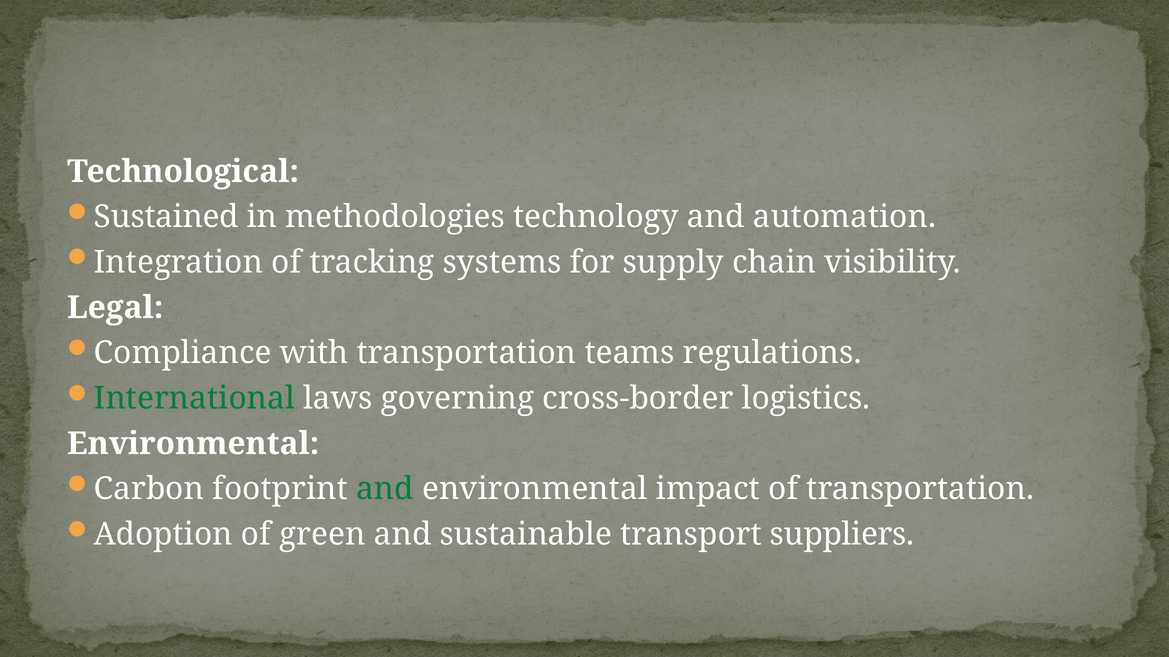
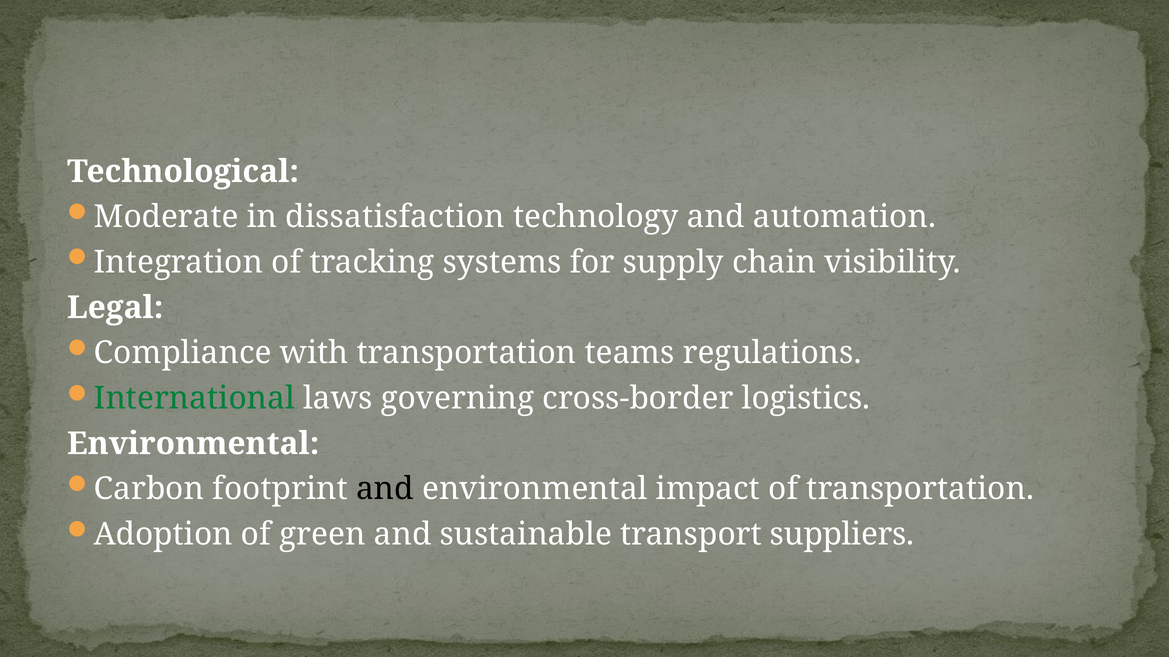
Sustained: Sustained -> Moderate (166, 217)
methodologies: methodologies -> dissatisfaction (395, 217)
and colour: green -> black (385, 489)
